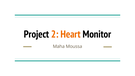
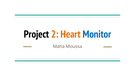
Monitor colour: black -> blue (97, 34)
